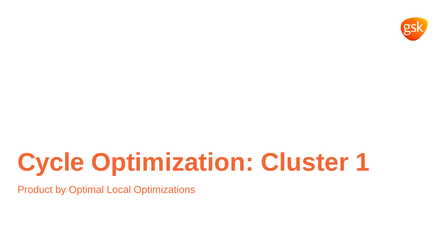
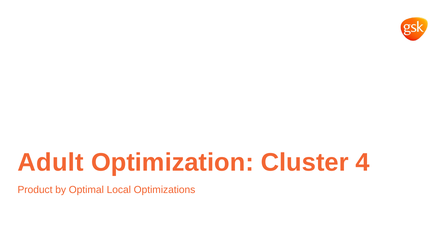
Cycle: Cycle -> Adult (51, 163)
1: 1 -> 4 (363, 163)
